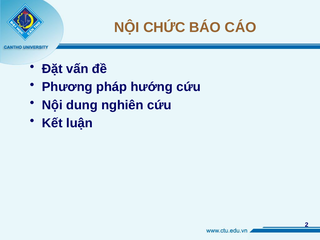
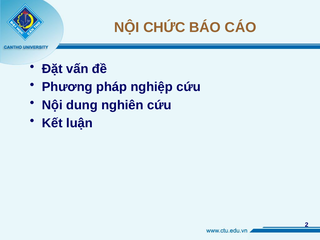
hướng: hướng -> nghiệp (152, 87)
